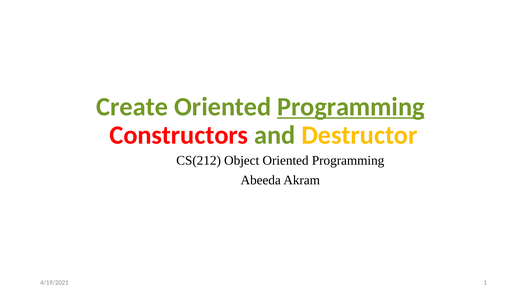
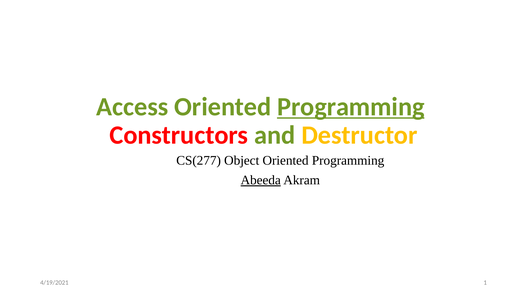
Create: Create -> Access (132, 107)
CS(212: CS(212 -> CS(277 (199, 161)
Abeeda underline: none -> present (261, 180)
